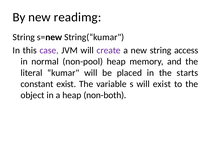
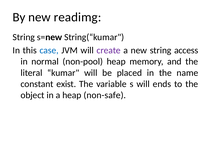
case colour: purple -> blue (49, 50)
starts: starts -> name (187, 73)
will exist: exist -> ends (162, 84)
non-both: non-both -> non-safe (105, 95)
